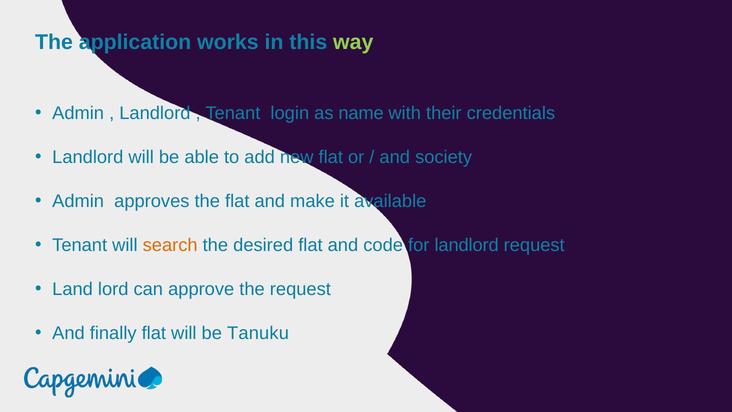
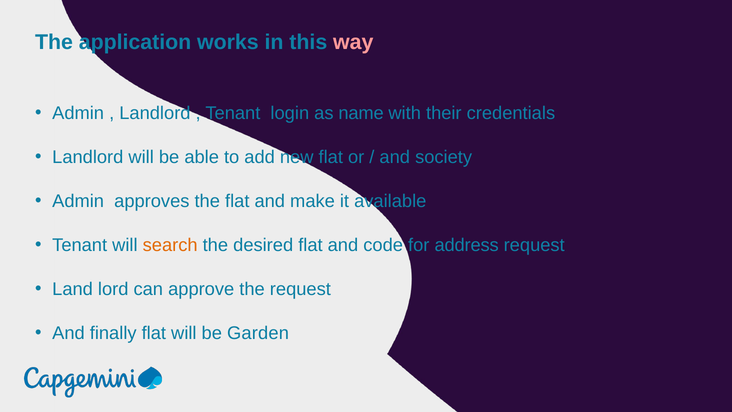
way colour: light green -> pink (353, 42)
for landlord: landlord -> address (467, 245)
Tanuku: Tanuku -> Garden (258, 333)
